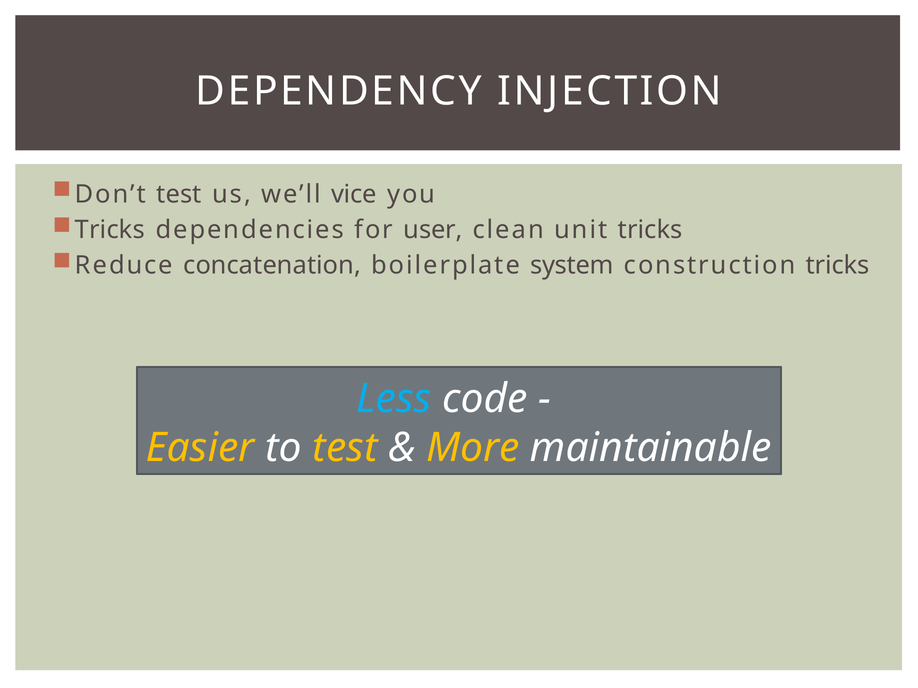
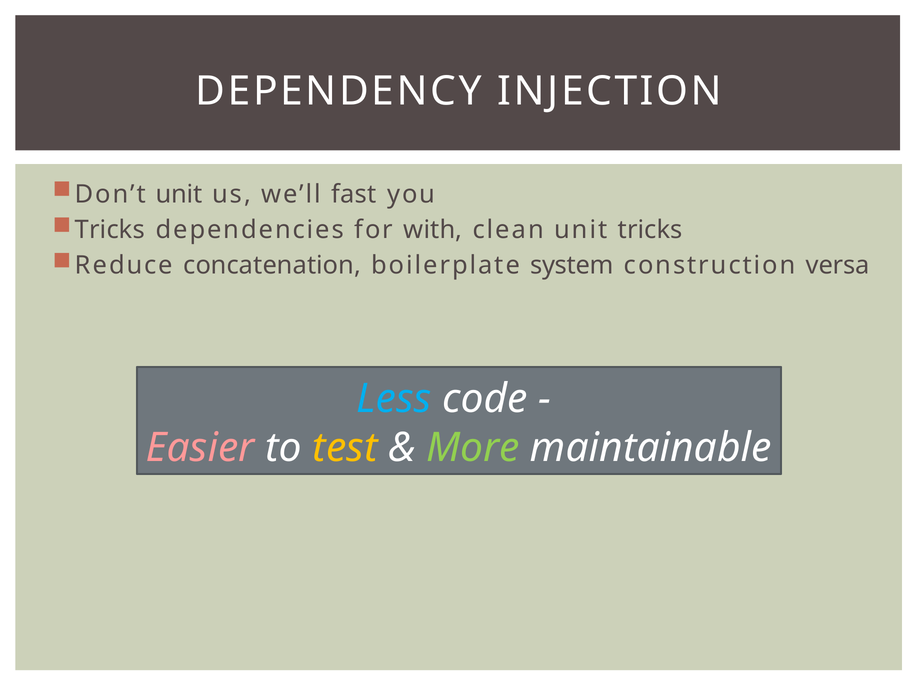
Don’t test: test -> unit (179, 194)
vice: vice -> fast (354, 194)
user: user -> with (433, 230)
construction tricks: tricks -> versa (838, 266)
Easier colour: yellow -> pink (200, 448)
More colour: yellow -> light green (473, 448)
